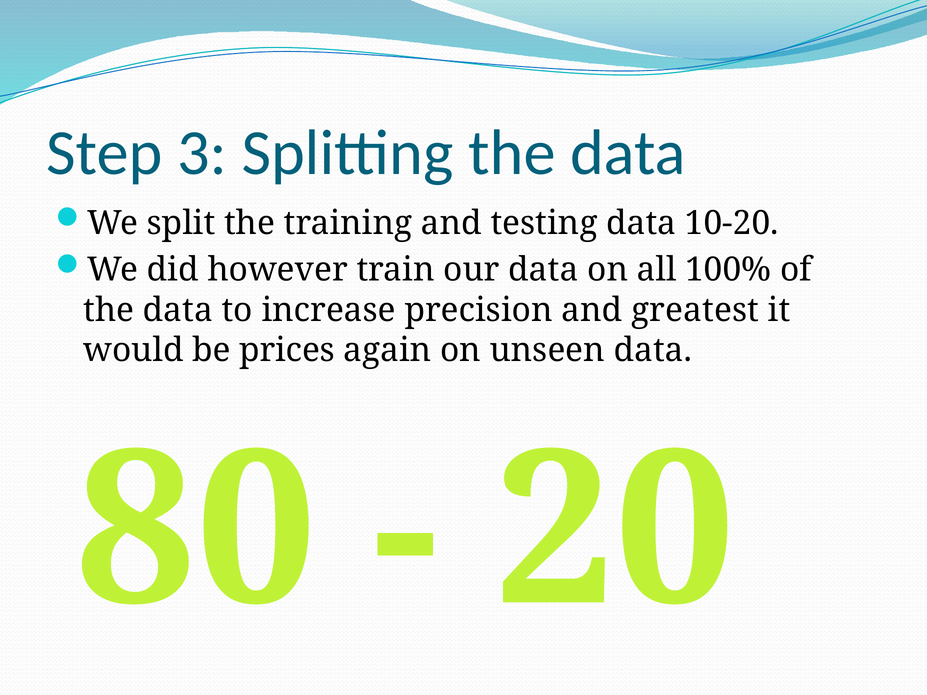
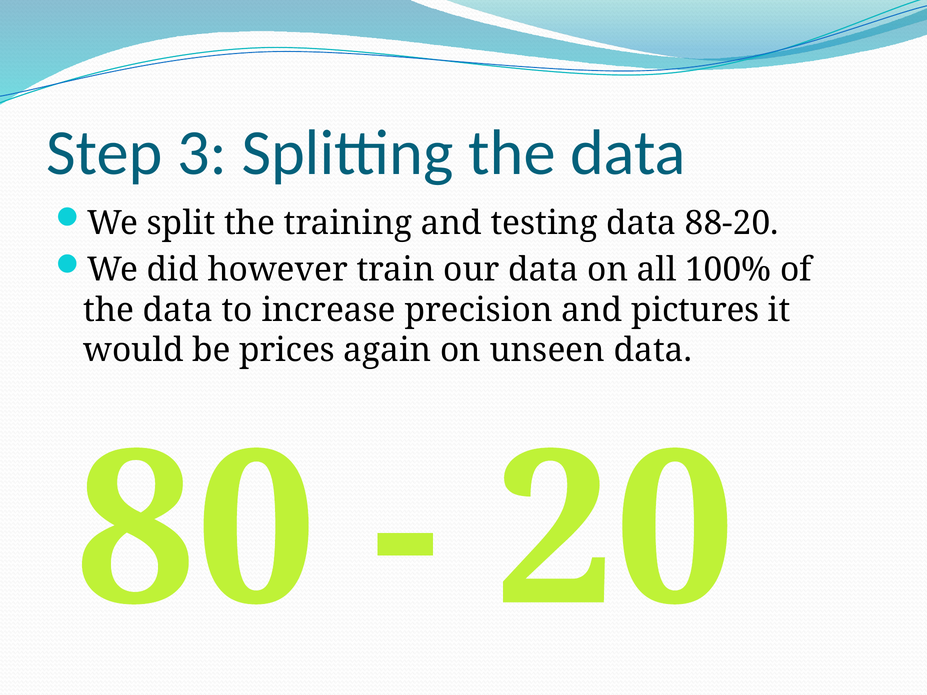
10-20: 10-20 -> 88-20 (732, 223)
greatest: greatest -> pictures (695, 310)
